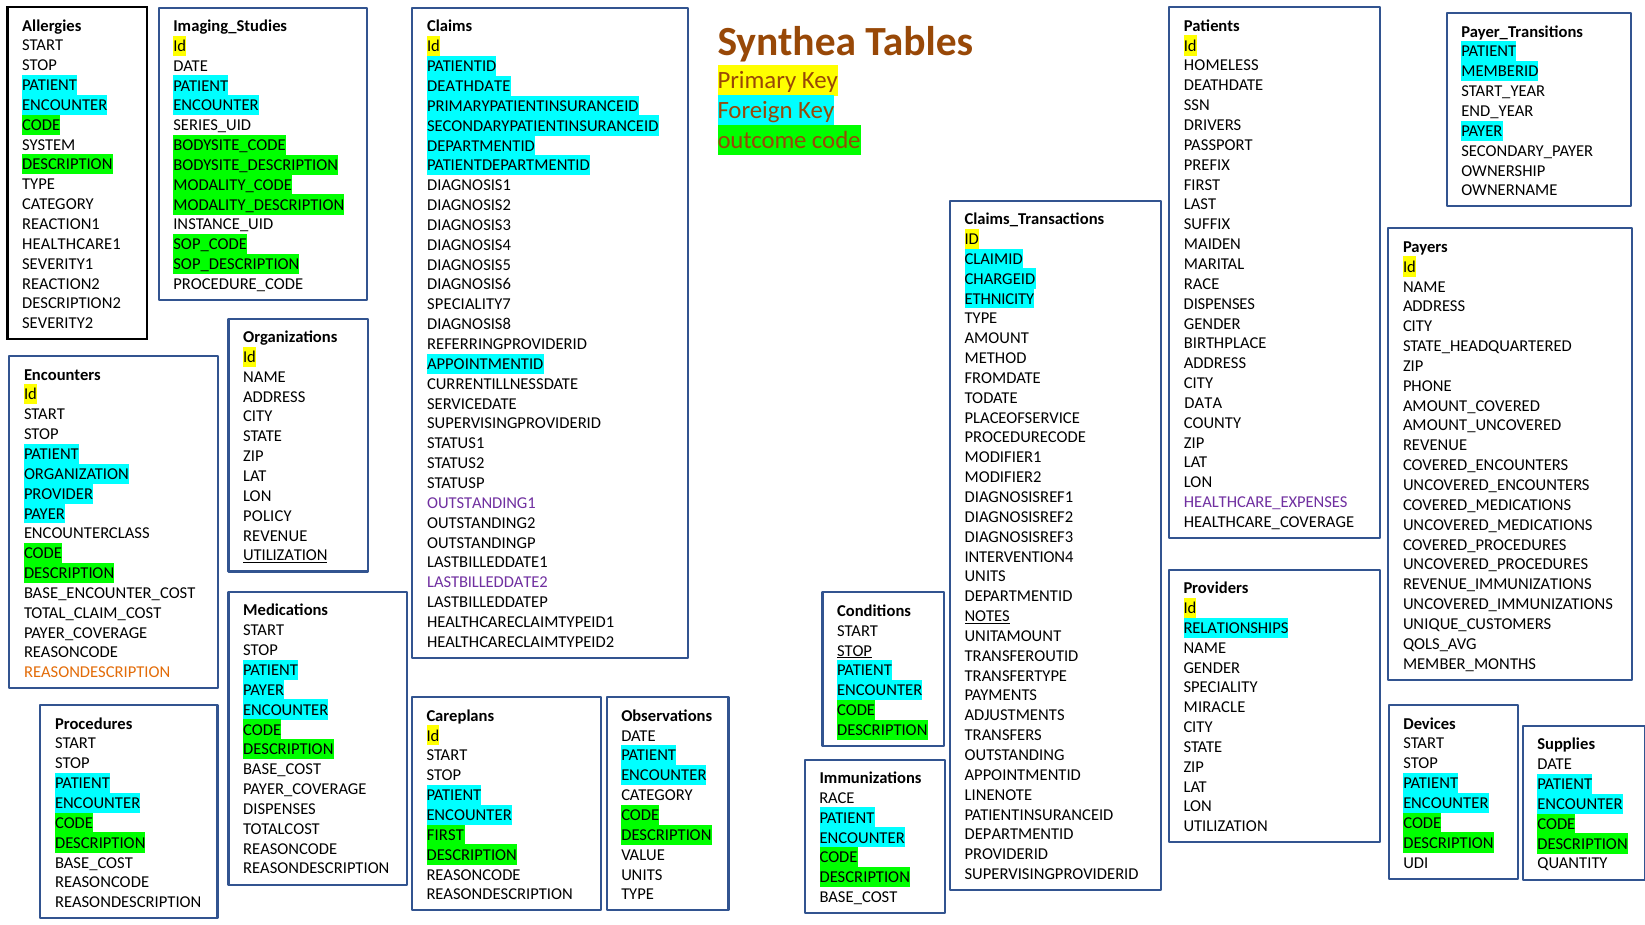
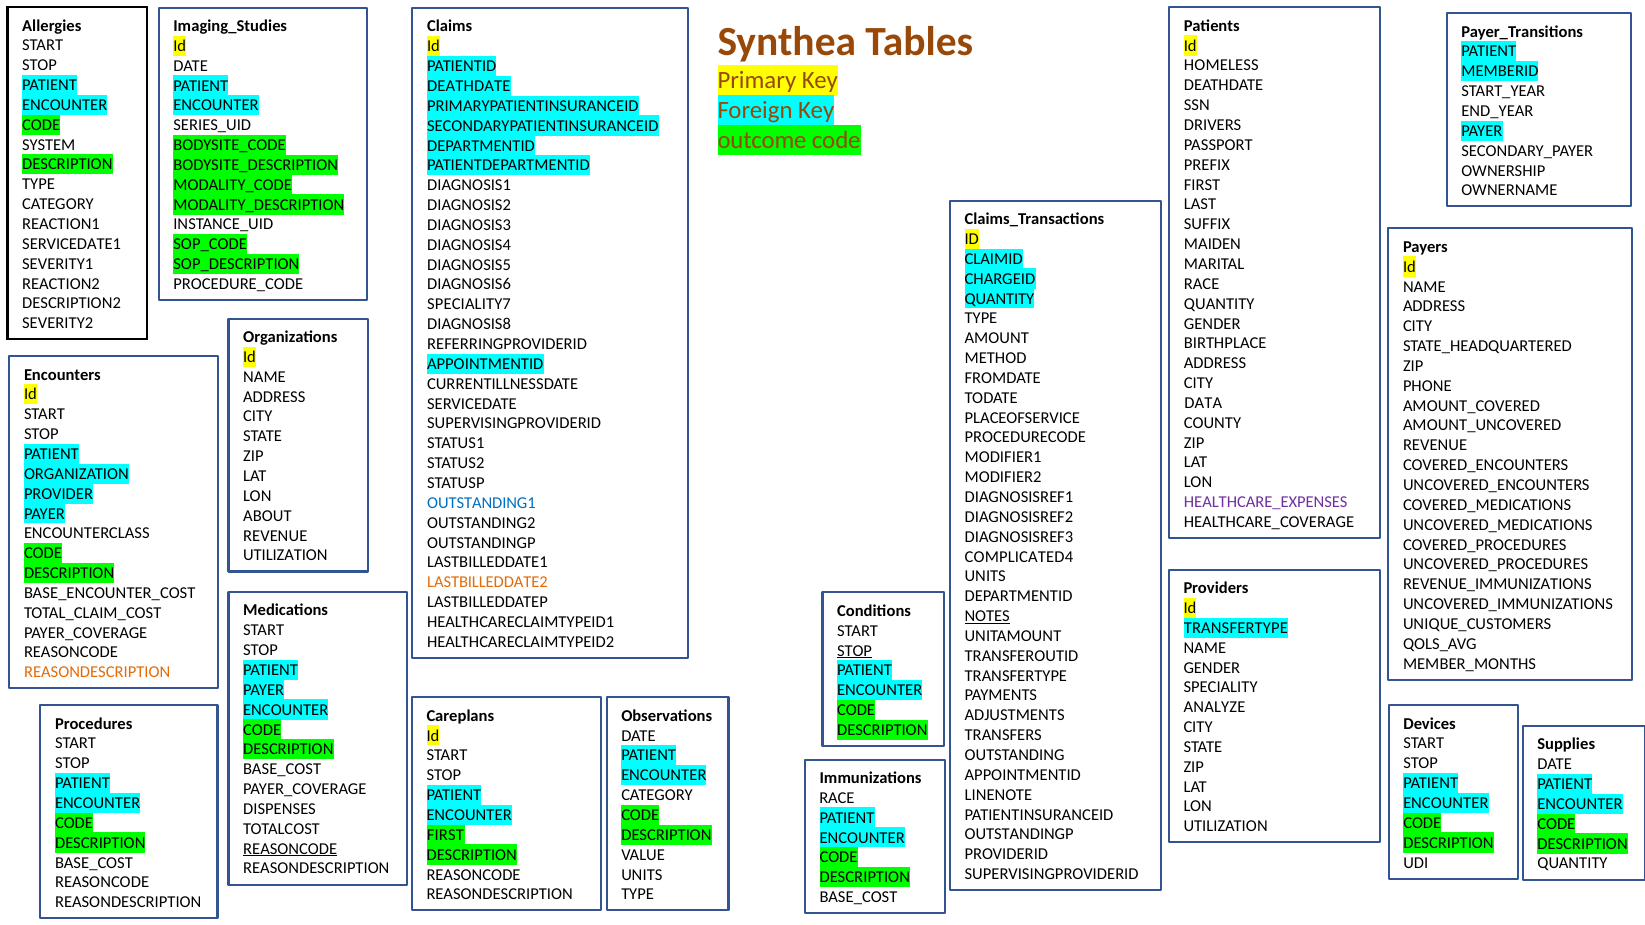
HEALTHCARE1: HEALTHCARE1 -> SERVICEDATE1 (72, 244)
ETHNICITY: ETHNICITY -> QUANTITY (999, 299)
DISPENSES: DISPENSES -> QUANTITY (1219, 304)
OUTSTANDING1 colour: purple -> blue (481, 503)
POLICY: POLICY -> ABOUT (267, 516)
UTILIZATION underline: present -> none (285, 556)
INTERVENTION4: INTERVENTION4 -> COMPLICATED4 (1019, 557)
LASTBILLEDDATE2 colour: purple -> orange (487, 582)
RELATIONSHIPS: RELATIONSHIPS -> TRANSFERTYPE (1236, 628)
MIRACLE: MIRACLE -> ANALYZE (1215, 708)
DEPARTMENTID: DEPARTMENTID -> OUTSTANDINGP (1019, 835)
REASONCODE underline: none -> present (290, 849)
